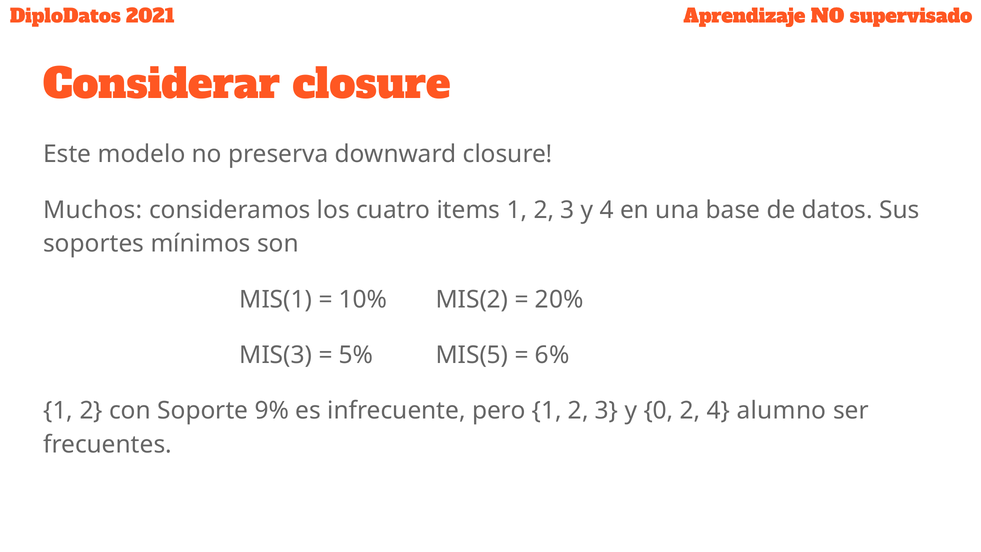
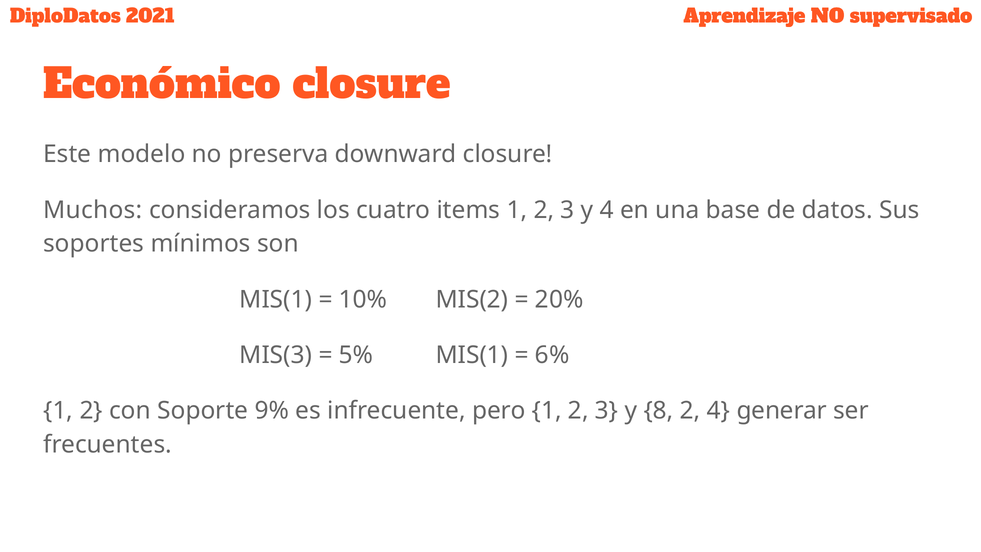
Considerar: Considerar -> Económico (162, 85)
5% MIS(5: MIS(5 -> MIS(1 (472, 355)
0: 0 -> 8 (659, 411)
alumno: alumno -> generar (782, 411)
